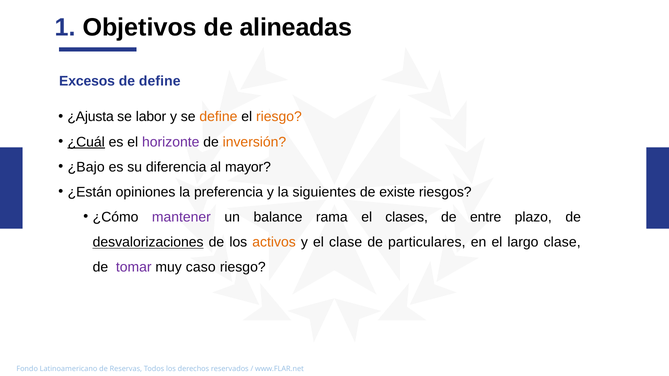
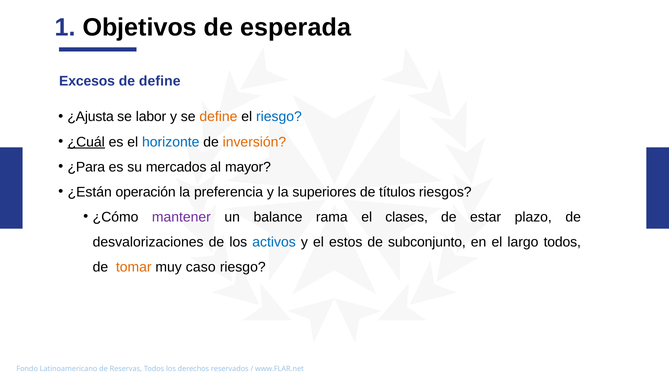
alineadas: alineadas -> esperada (296, 27)
riesgo colour: orange -> blue (279, 117)
horizonte colour: purple -> blue (171, 142)
¿Bajo: ¿Bajo -> ¿Para (86, 167)
diferencia: diferencia -> mercados (176, 167)
opiniones: opiniones -> operación (146, 192)
siguientes: siguientes -> superiores (324, 192)
existe: existe -> títulos (397, 192)
entre: entre -> estar (486, 217)
desvalorizaciones underline: present -> none (148, 242)
activos colour: orange -> blue (274, 242)
el clase: clase -> estos (346, 242)
particulares: particulares -> subconjunto (427, 242)
largo clase: clase -> todos (562, 242)
tomar colour: purple -> orange (134, 267)
